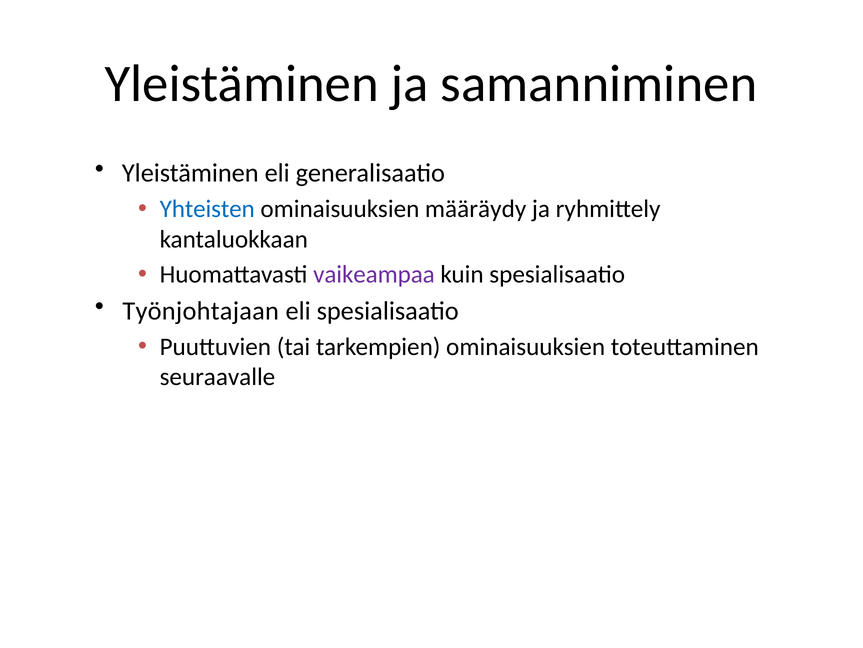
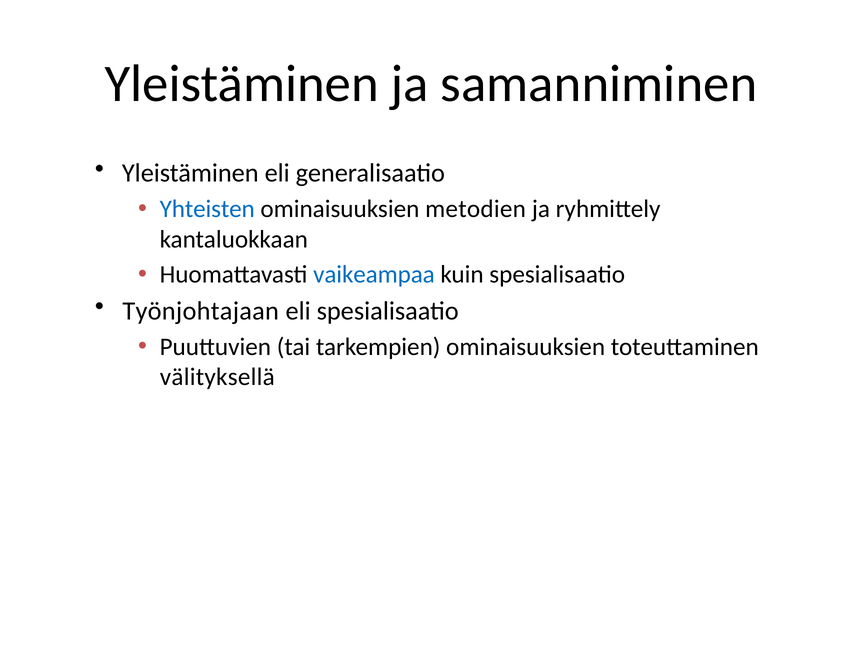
määräydy: määräydy -> metodien (476, 209)
vaikeampaa colour: purple -> blue (374, 274)
seuraavalle: seuraavalle -> välityksellä (217, 377)
